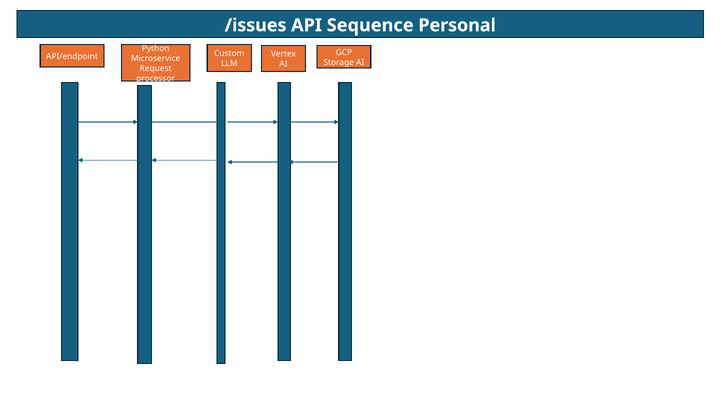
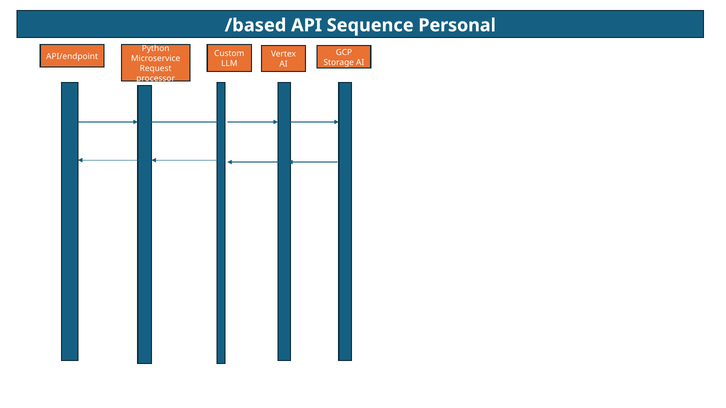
/issues: /issues -> /based (255, 25)
